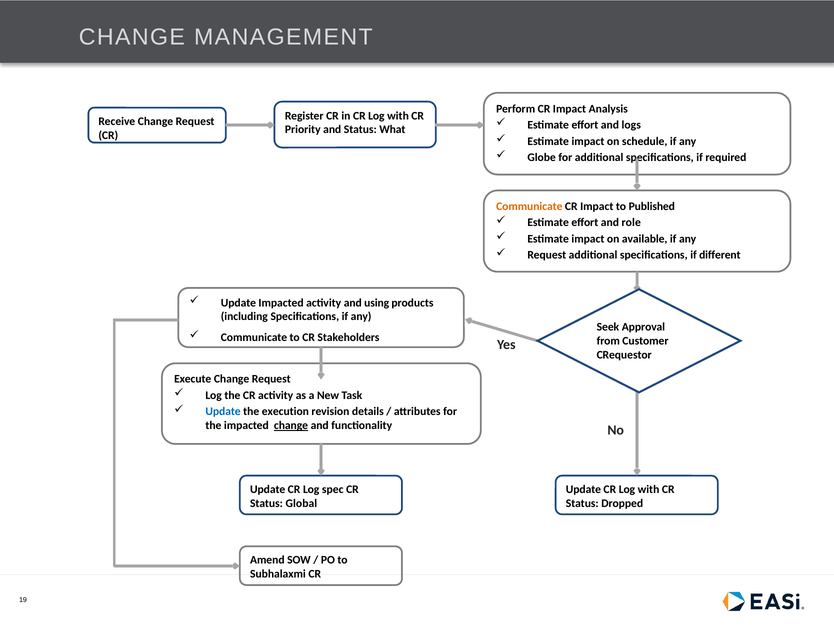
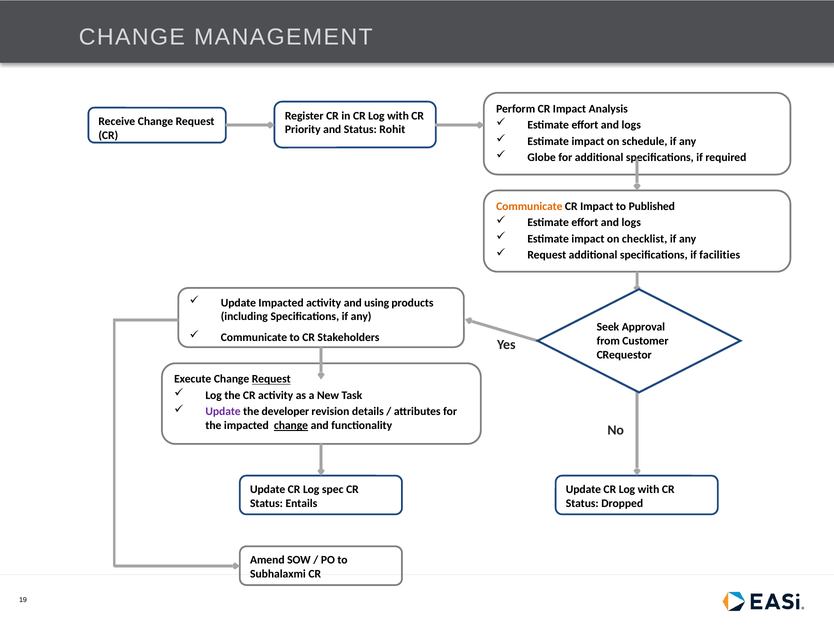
What: What -> Rohit (392, 130)
role: role -> logs (631, 223)
available: available -> checklist (645, 239)
different: different -> facilities (720, 255)
Request underline: none -> present (271, 379)
Update colour: blue -> purple (223, 412)
execution: execution -> developer (285, 412)
Global: Global -> Entails (301, 504)
